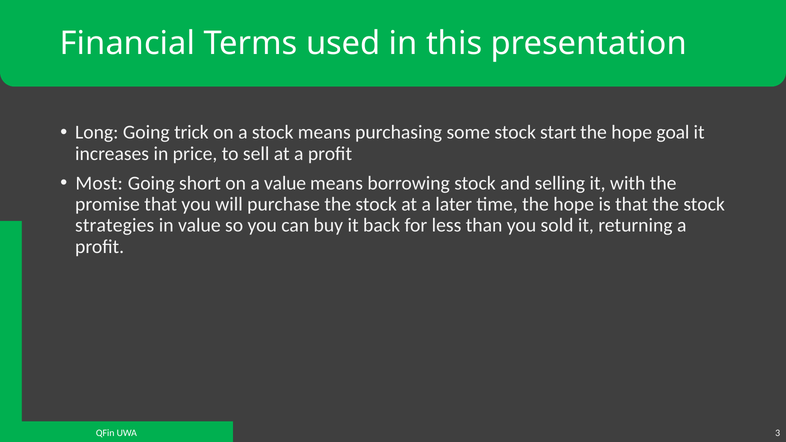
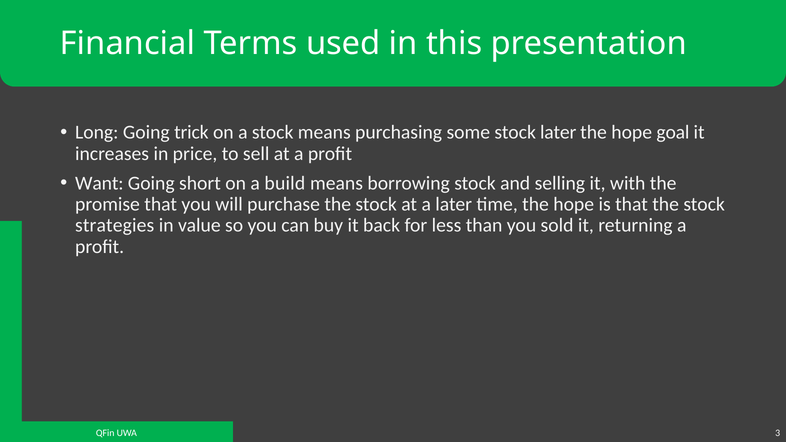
stock start: start -> later (558, 133)
Most: Most -> Want (99, 183)
a value: value -> build (285, 183)
